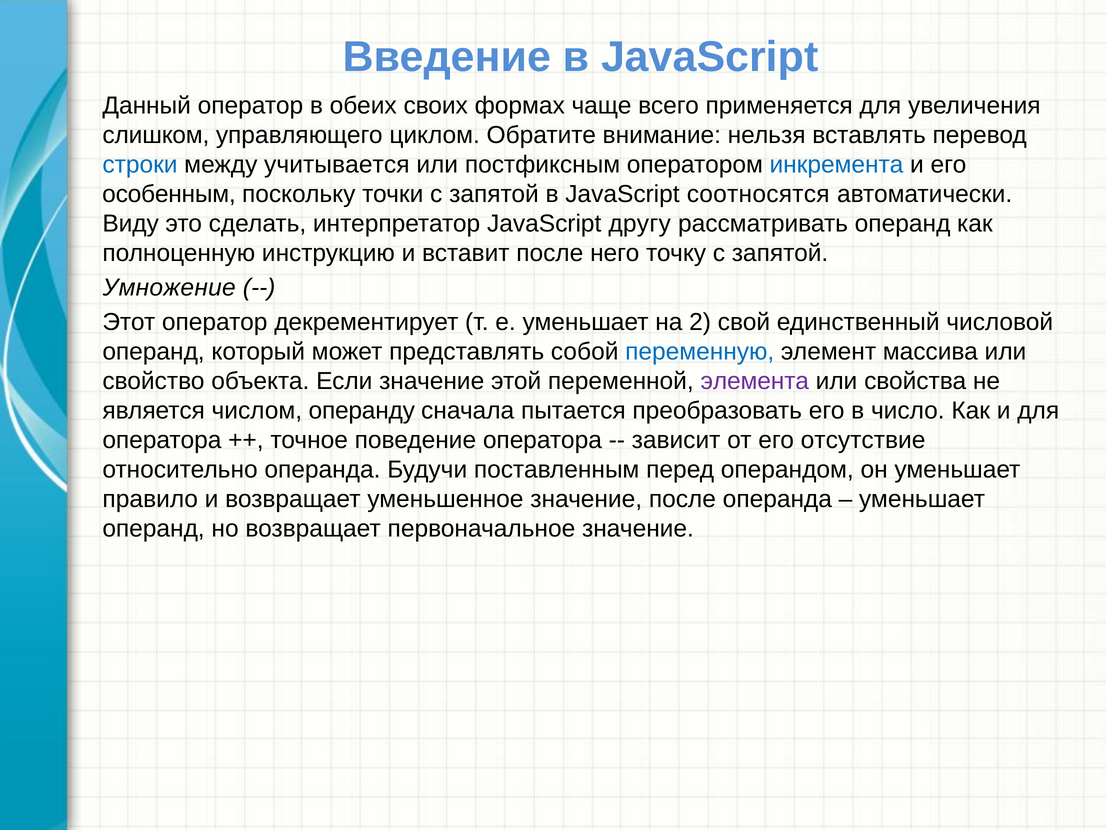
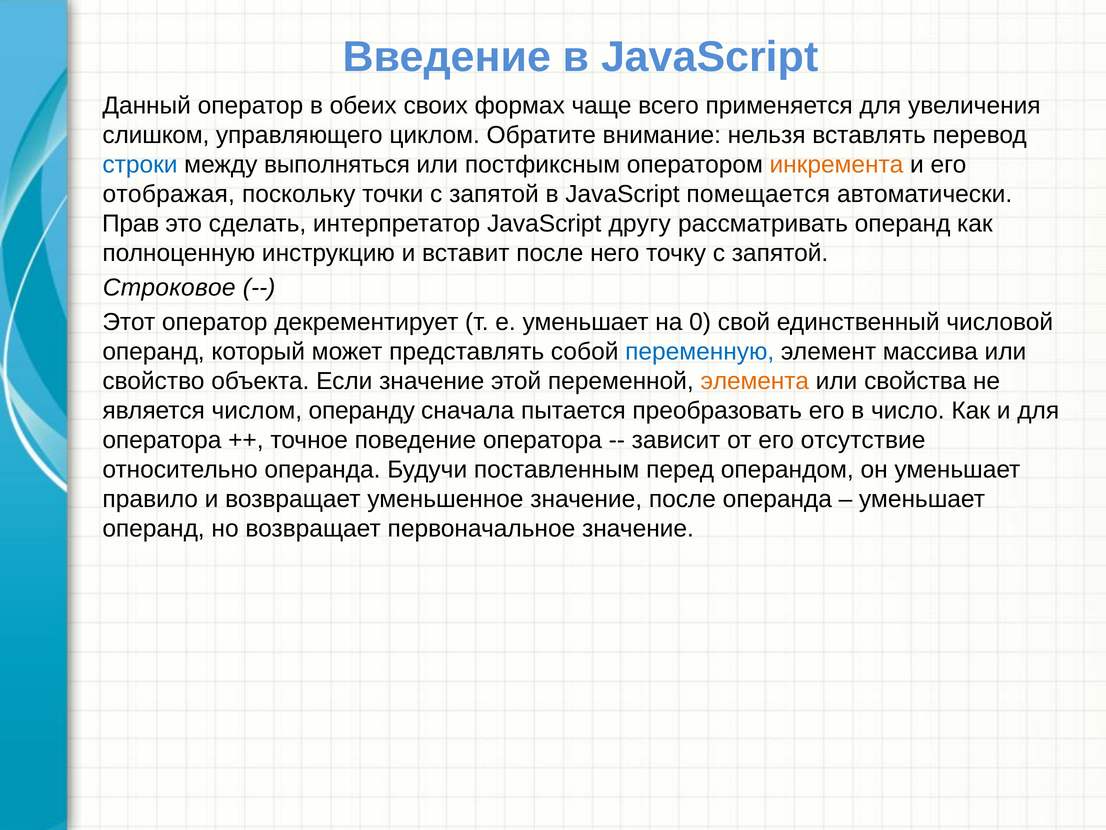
учитывается: учитывается -> выполняться (337, 165)
инкремента colour: blue -> orange (836, 165)
особенным: особенным -> отображая (169, 194)
соотносятся: соотносятся -> помещается (758, 194)
Виду: Виду -> Прав (131, 224)
Умножение: Умножение -> Строковое (169, 288)
2: 2 -> 0 (700, 322)
элемента colour: purple -> orange (755, 381)
